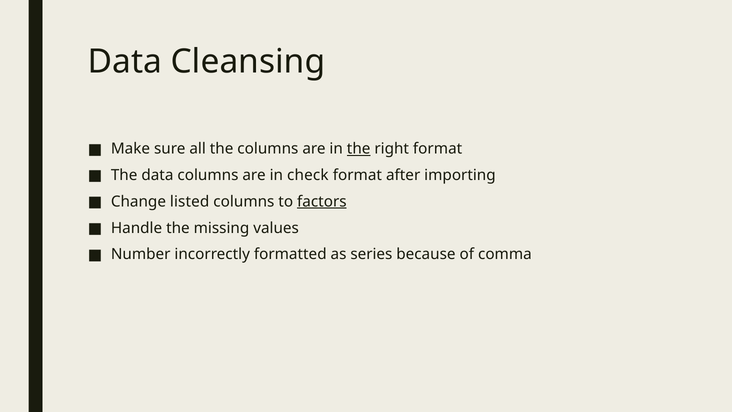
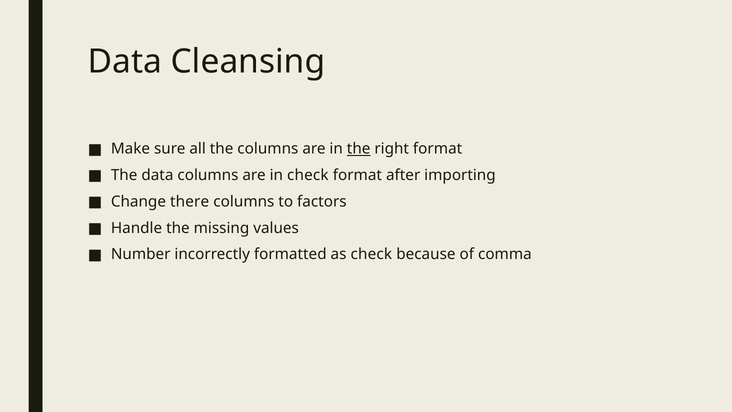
listed: listed -> there (190, 201)
factors underline: present -> none (322, 201)
as series: series -> check (371, 254)
